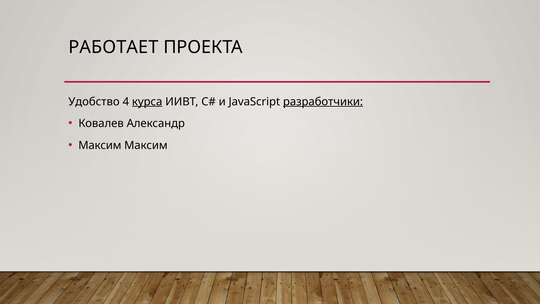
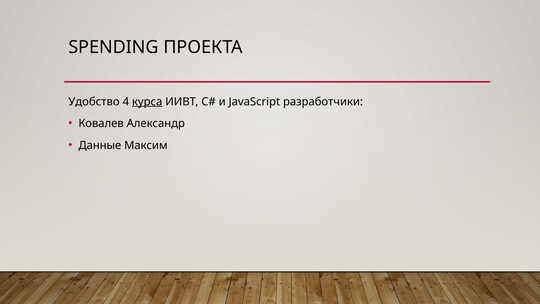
РАБОТАЕТ: РАБОТАЕТ -> SPENDING (114, 47)
разработчики underline: present -> none (323, 102)
Максим: Максим -> Данные (100, 145)
